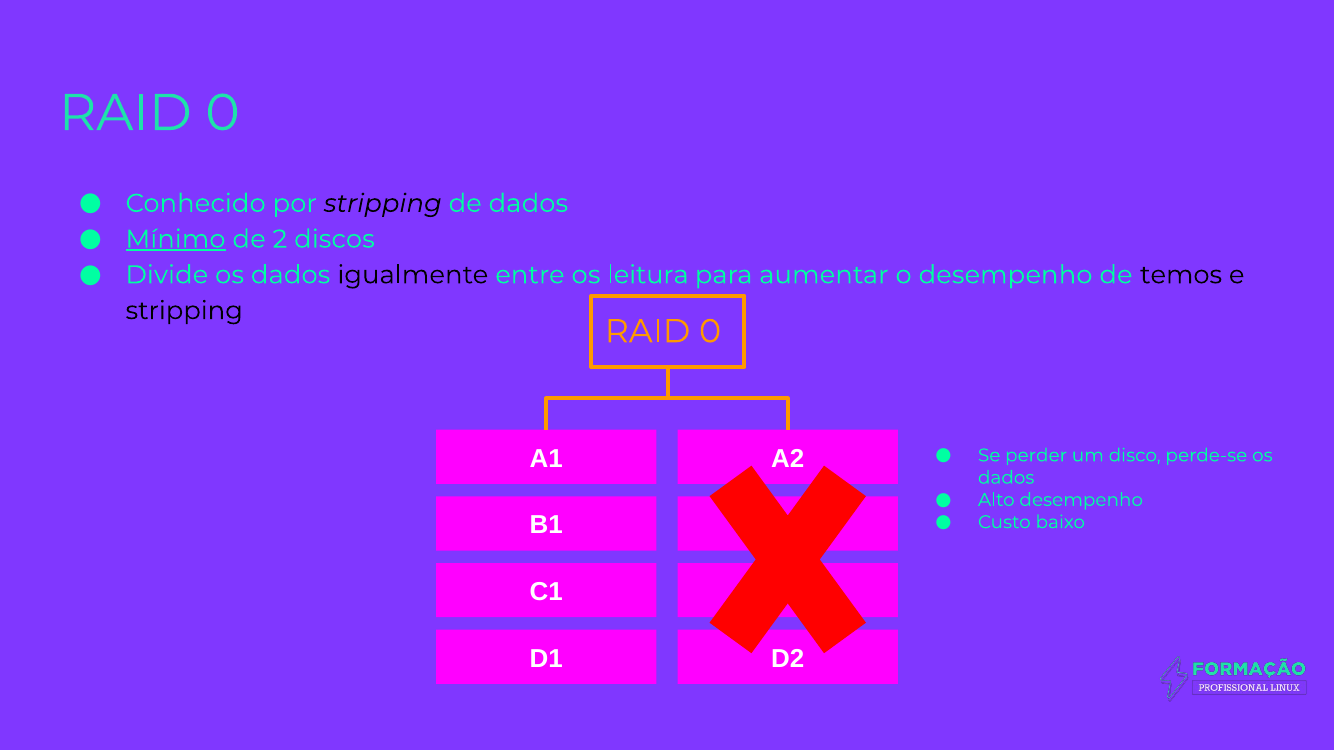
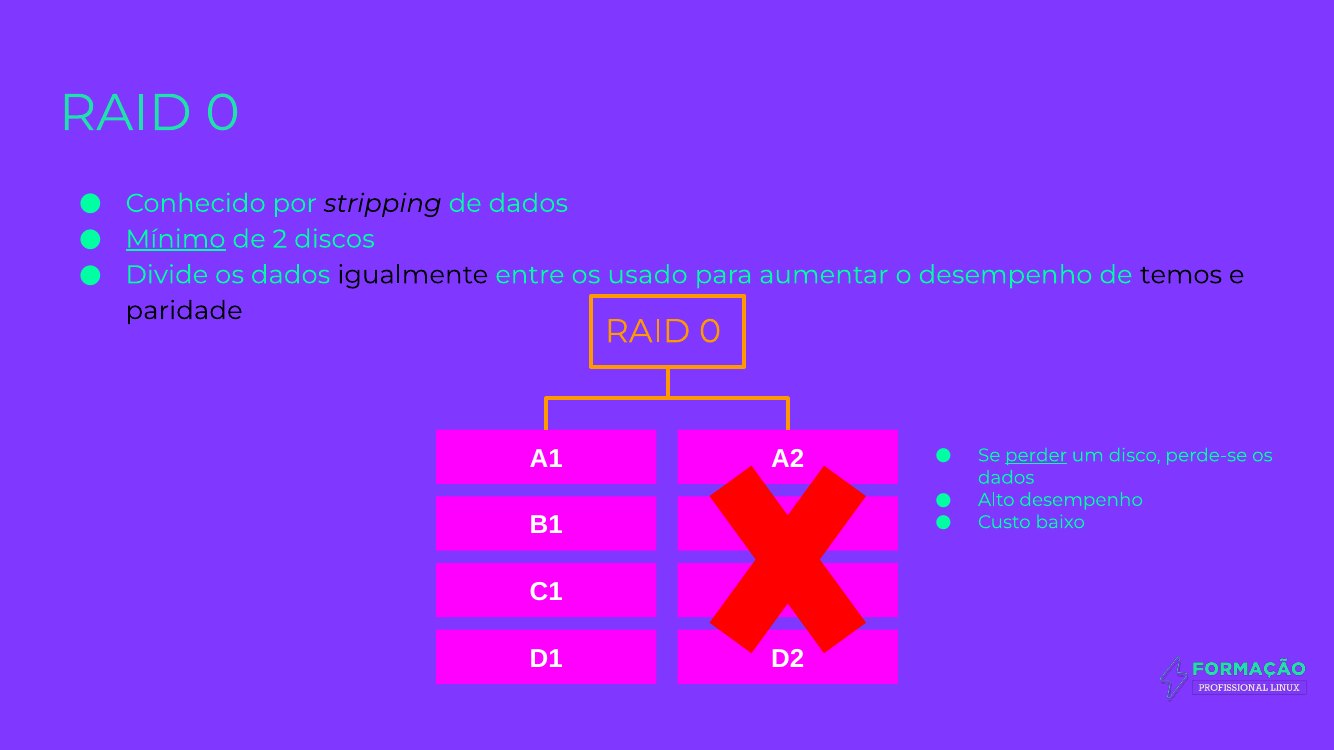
leitura: leitura -> usado (648, 275)
stripping: stripping -> paridade (184, 311)
perder underline: none -> present (1036, 456)
